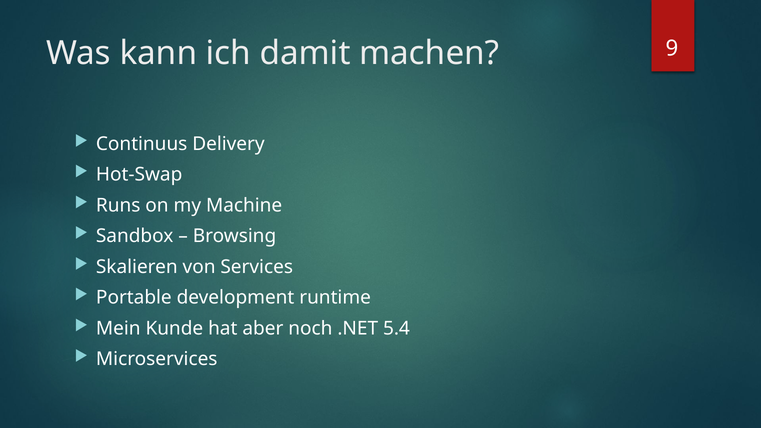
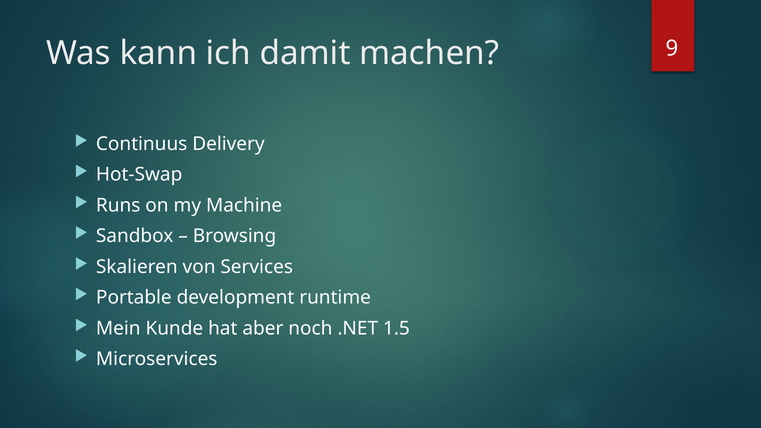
5.4: 5.4 -> 1.5 (396, 328)
